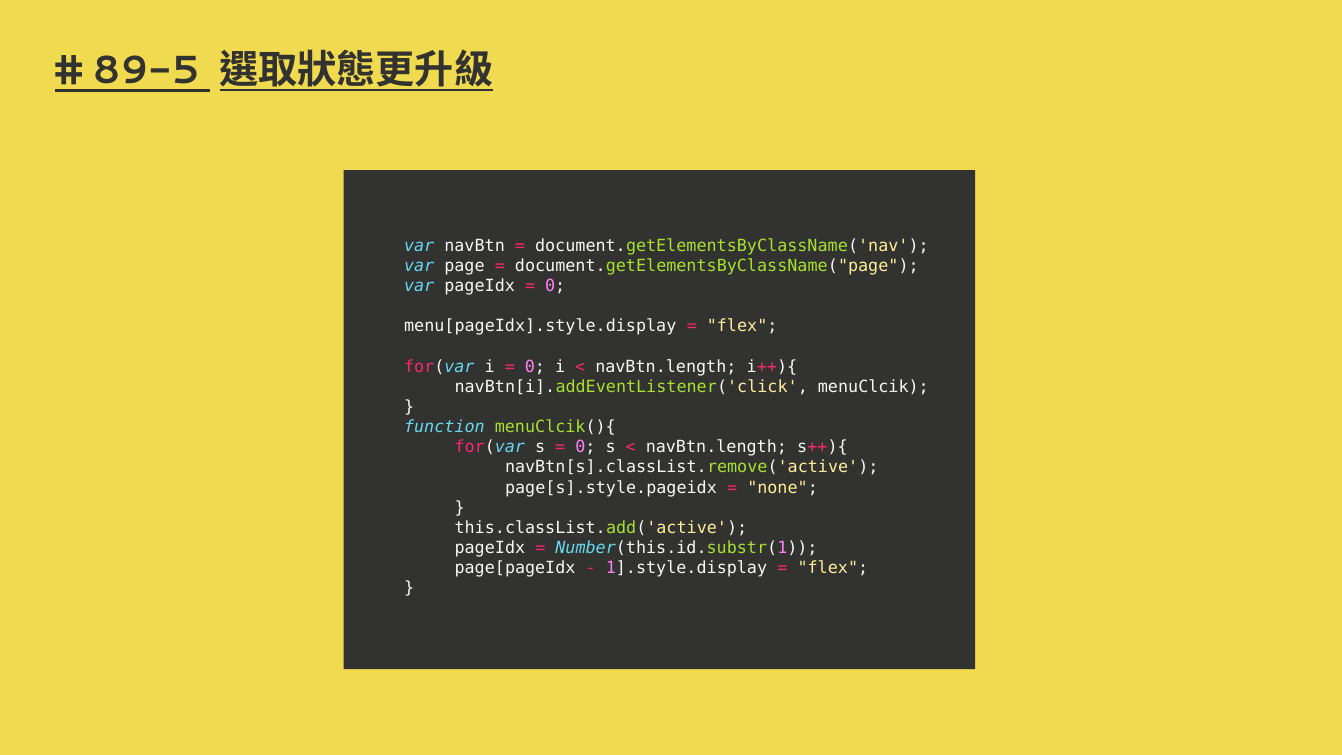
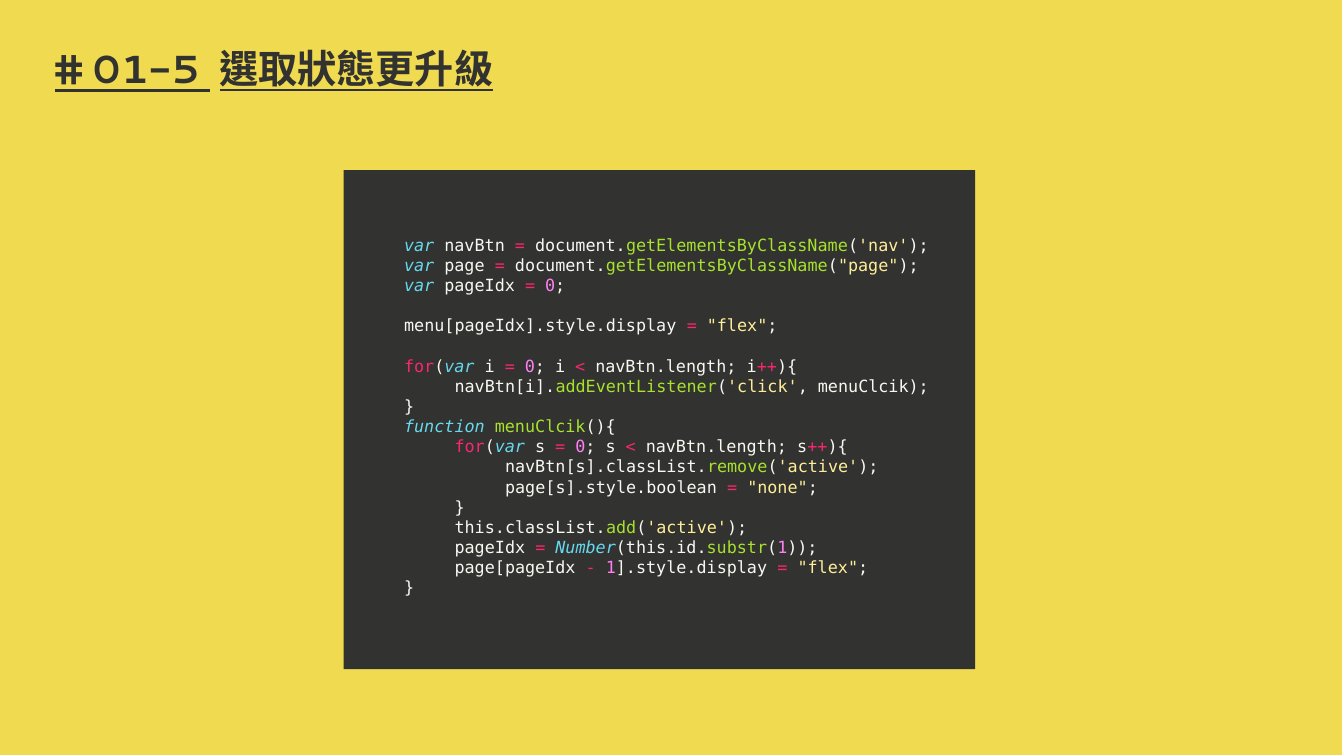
89-5: 89-5 -> 01-5 (146, 71)
page[s].style.pageidx: page[s].style.pageidx -> page[s].style.boolean (611, 487)
